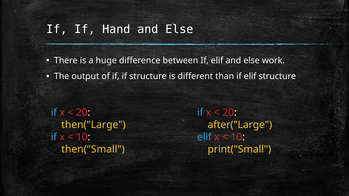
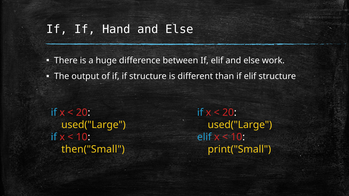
then("Large: then("Large -> used("Large (94, 125)
after("Large: after("Large -> used("Large (240, 125)
